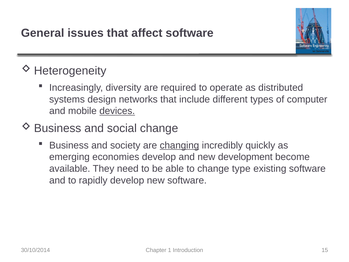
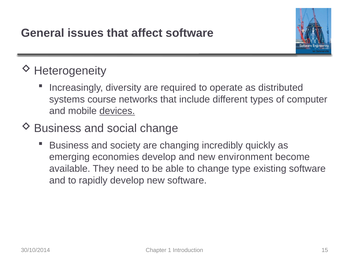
design: design -> course (102, 99)
changing underline: present -> none (179, 145)
development: development -> environment (245, 157)
